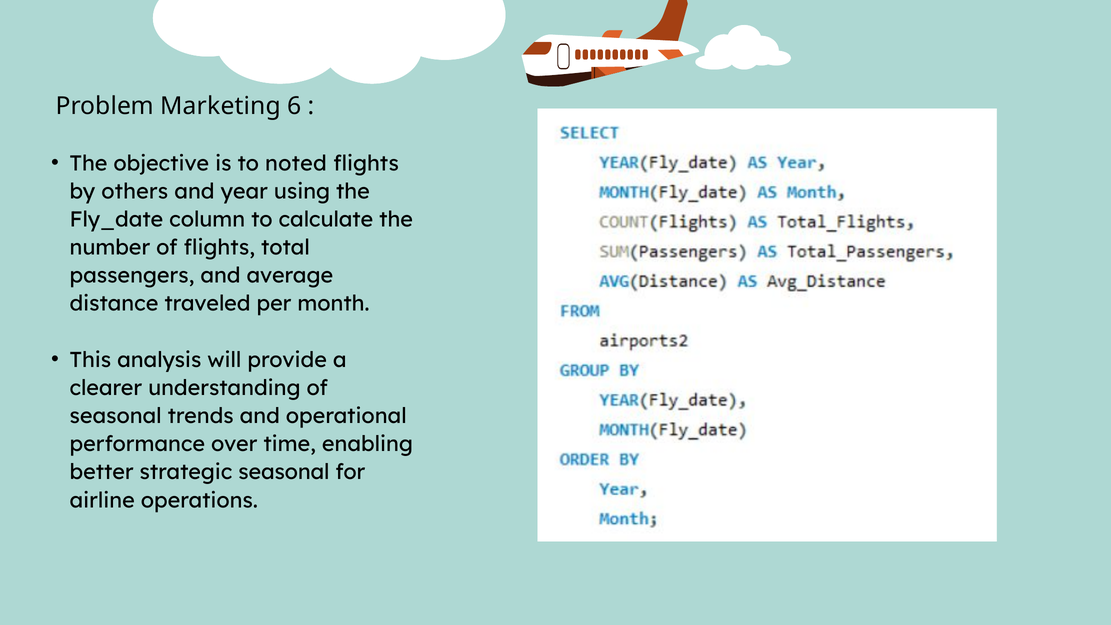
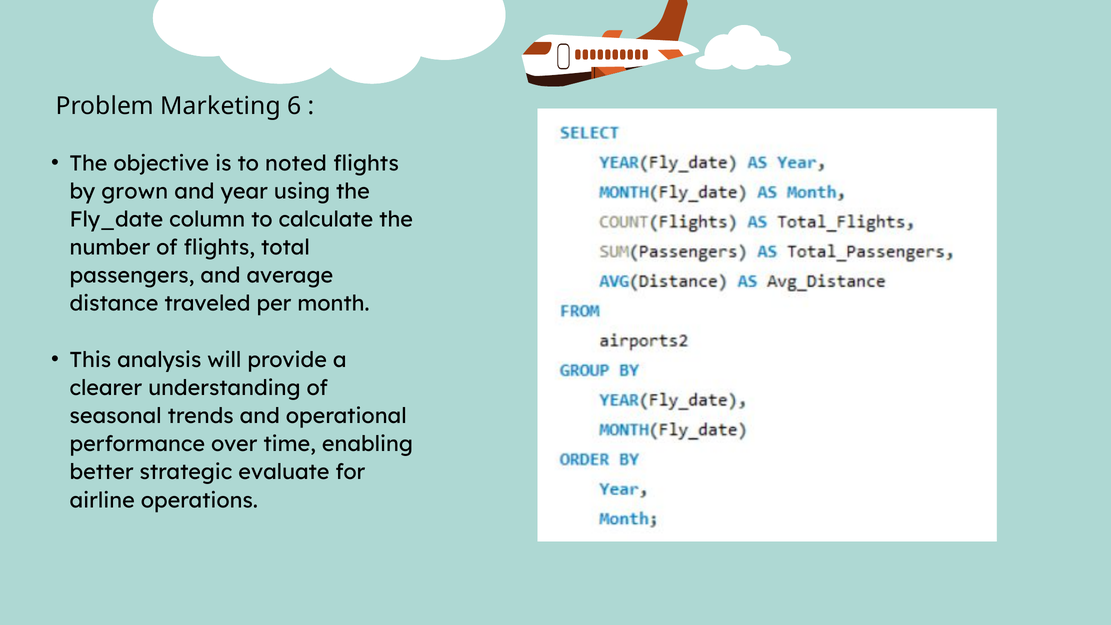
others: others -> grown (135, 191)
strategic seasonal: seasonal -> evaluate (284, 472)
